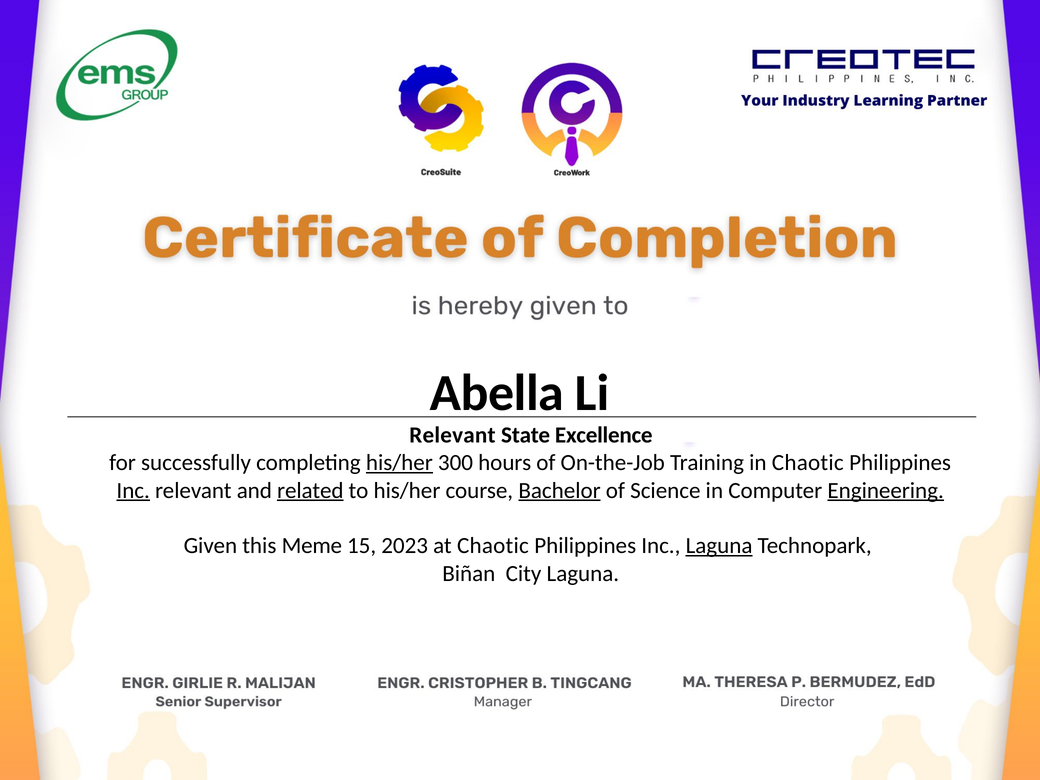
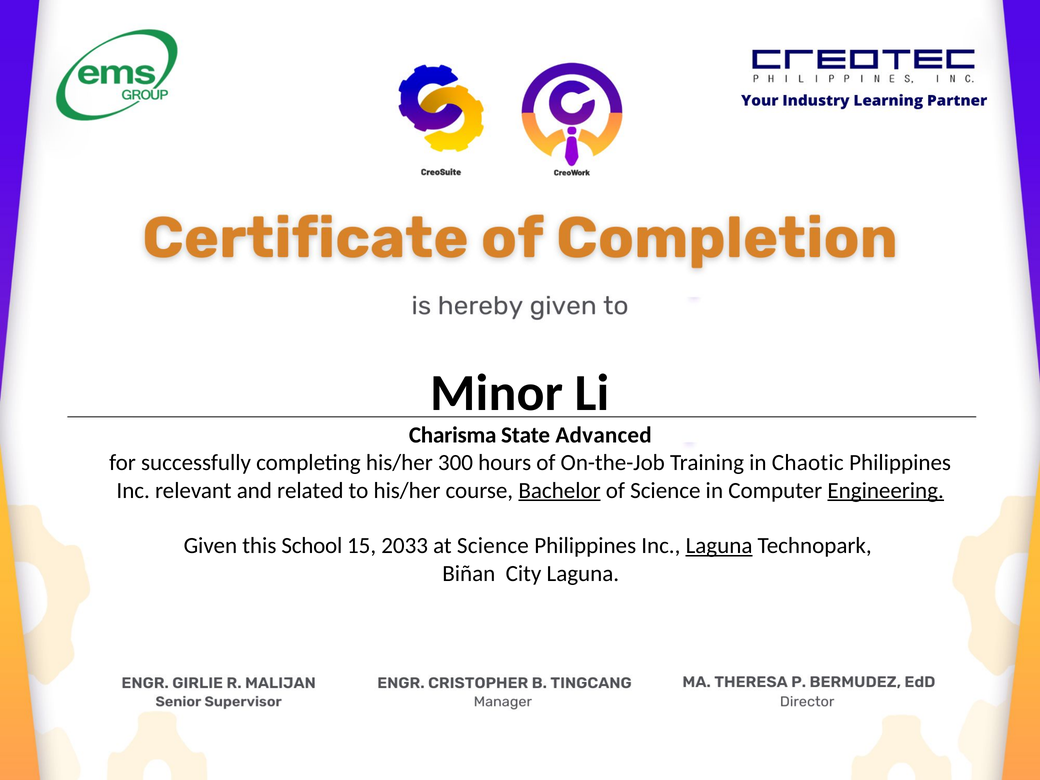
Abella: Abella -> Minor (497, 393)
Relevant: Relevant -> Charisma (453, 435)
Excellence: Excellence -> Advanced (604, 435)
his/her underline: present -> none (399, 463)
Inc underline: present -> none (133, 490)
related underline: present -> none (310, 490)
Meme: Meme -> School (312, 546)
2023: 2023 -> 2033 (405, 546)
at Chaotic: Chaotic -> Science (493, 546)
